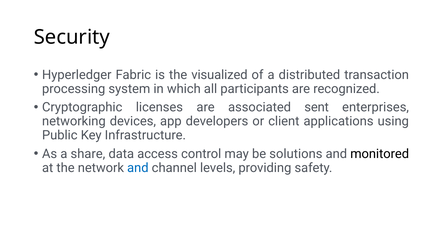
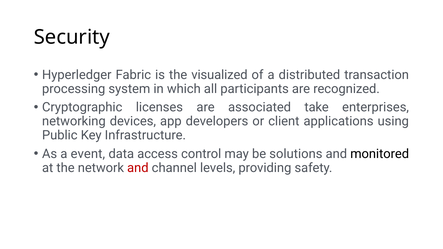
sent: sent -> take (317, 107)
share: share -> event (88, 154)
and colour: blue -> red (138, 168)
